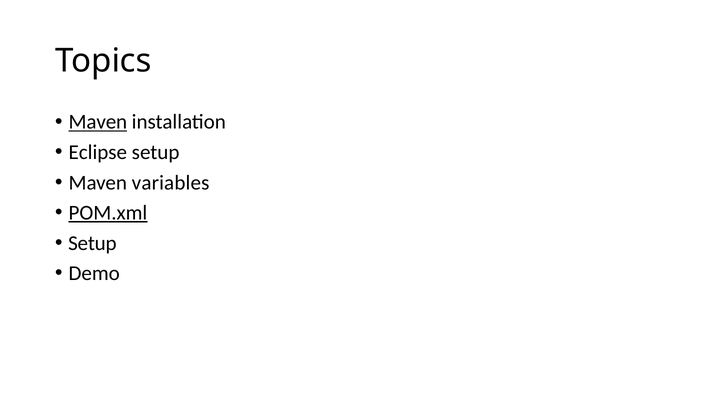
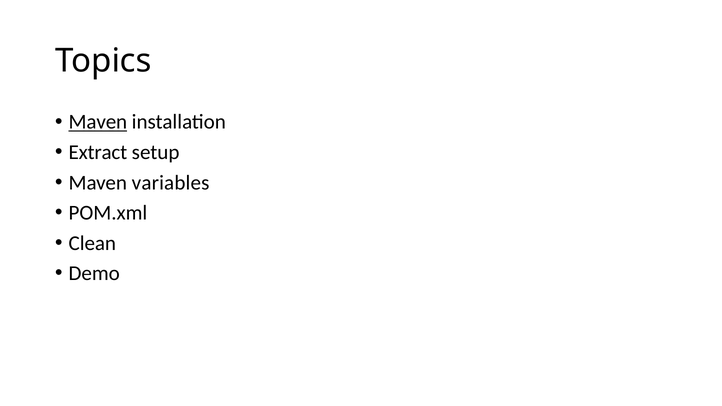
Eclipse: Eclipse -> Extract (98, 152)
POM.xml underline: present -> none (108, 213)
Setup: Setup -> Clean (92, 243)
